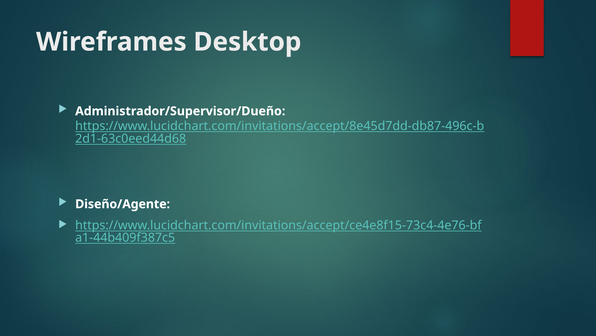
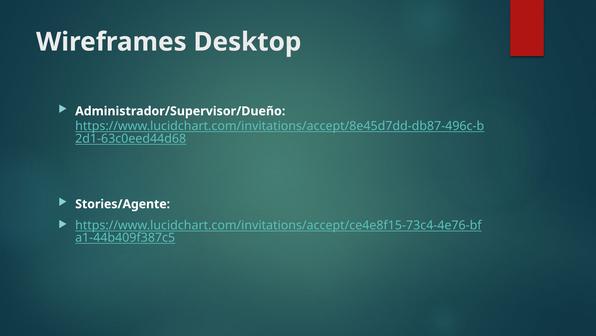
Diseño/Agente: Diseño/Agente -> Stories/Agente (123, 204)
